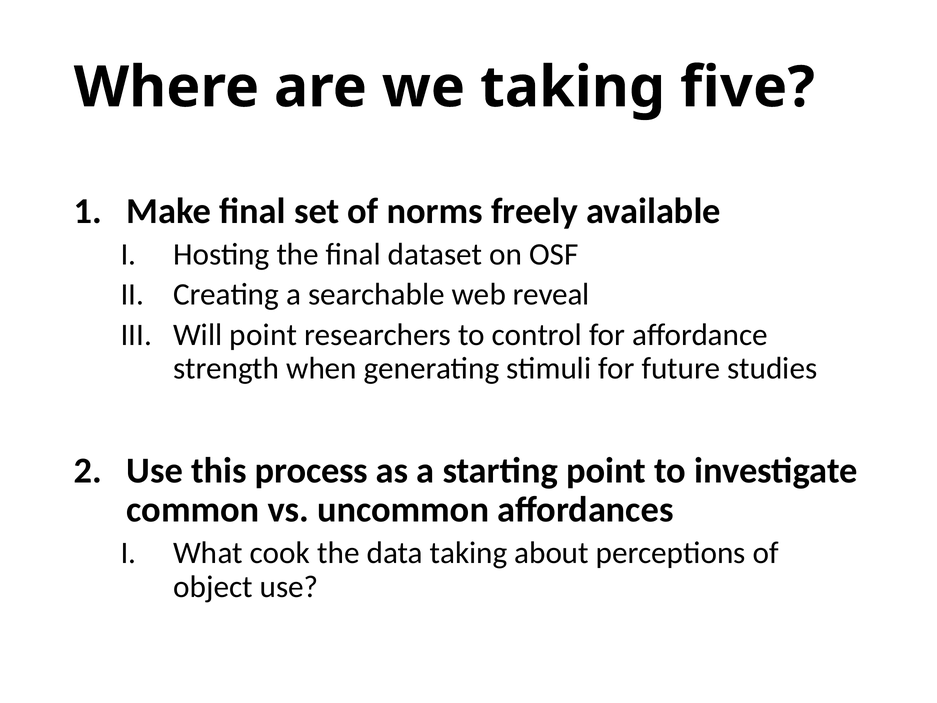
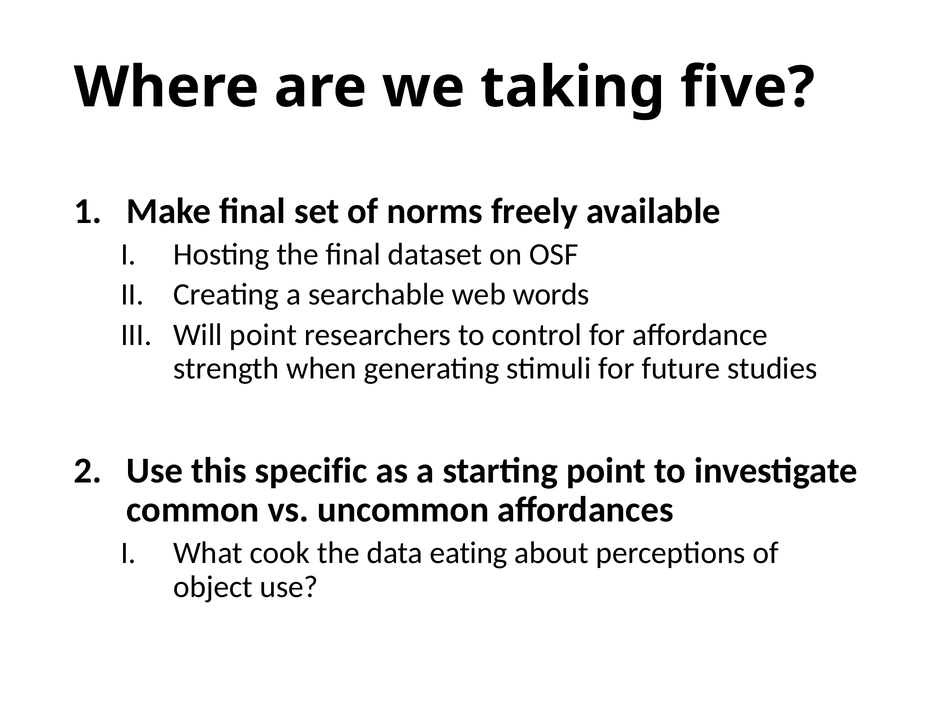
reveal: reveal -> words (551, 295)
process: process -> specific (311, 470)
data taking: taking -> eating (469, 553)
